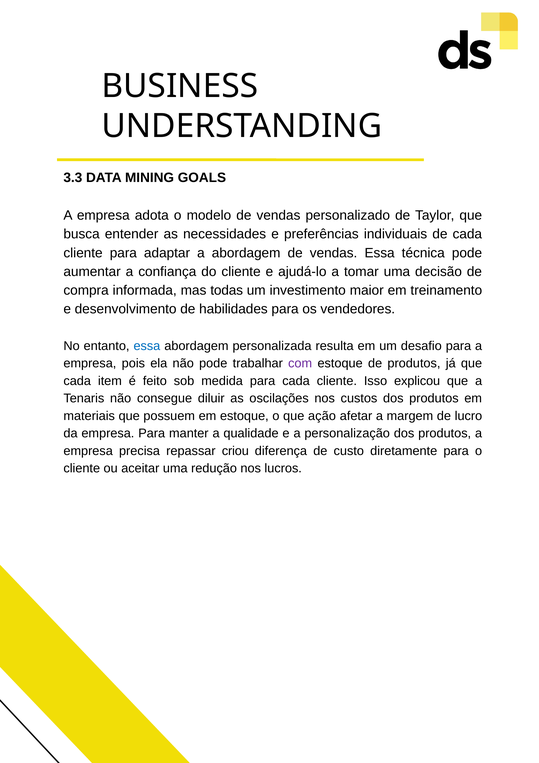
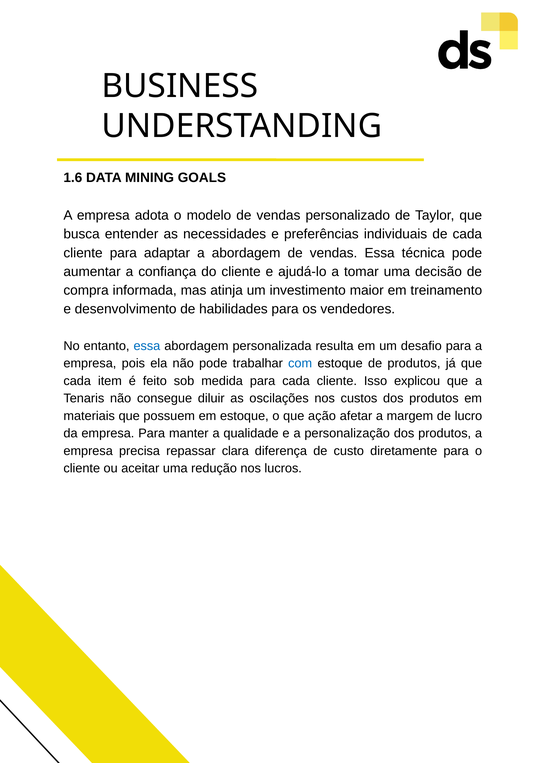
3.3: 3.3 -> 1.6 (73, 178)
todas: todas -> atinja (227, 290)
com colour: purple -> blue (300, 363)
criou: criou -> clara (235, 450)
